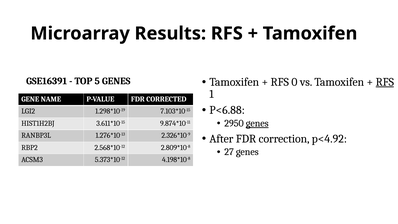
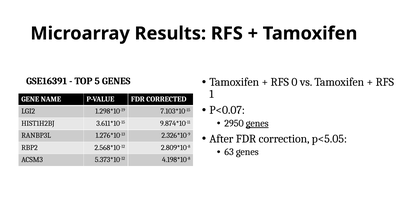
RFS underline: present -> none (385, 82)
P<6.88: P<6.88 -> P<0.07 (227, 110)
p<4.92: p<4.92 -> p<5.05 (329, 139)
27: 27 -> 63 (229, 152)
